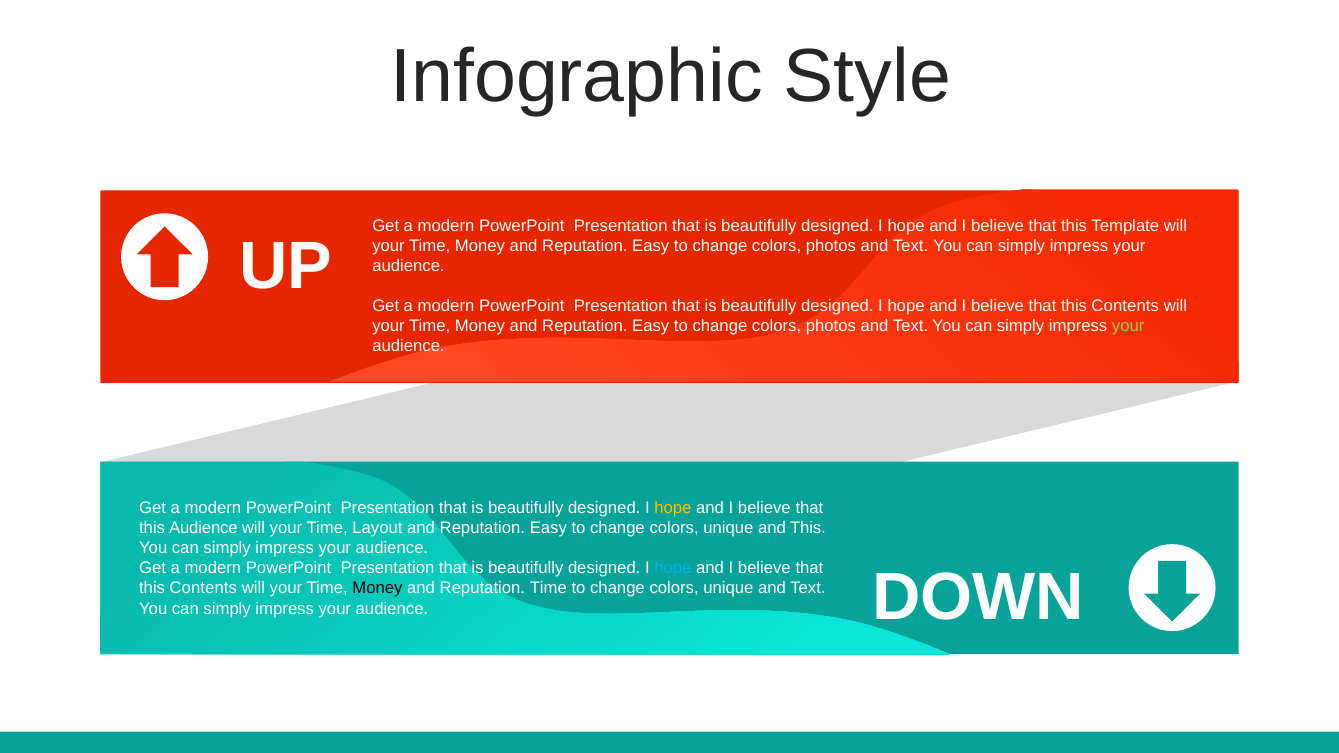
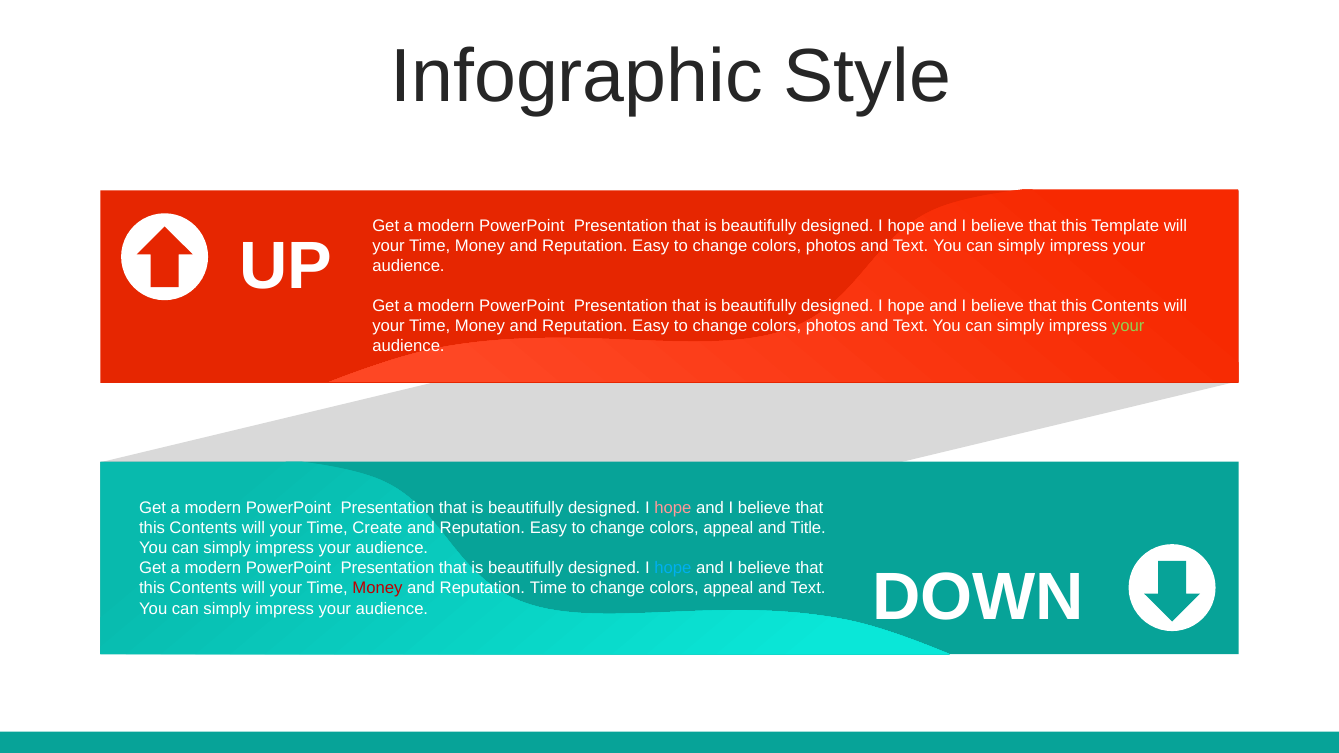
hope colour: yellow -> pink (673, 508)
Audience: Audience -> Contents (203, 528)
Layout: Layout -> Create (377, 528)
unique: unique -> appeal (728, 528)
and This: This -> Title (808, 528)
Money colour: black -> red (377, 589)
unique: unique -> appeal (728, 589)
